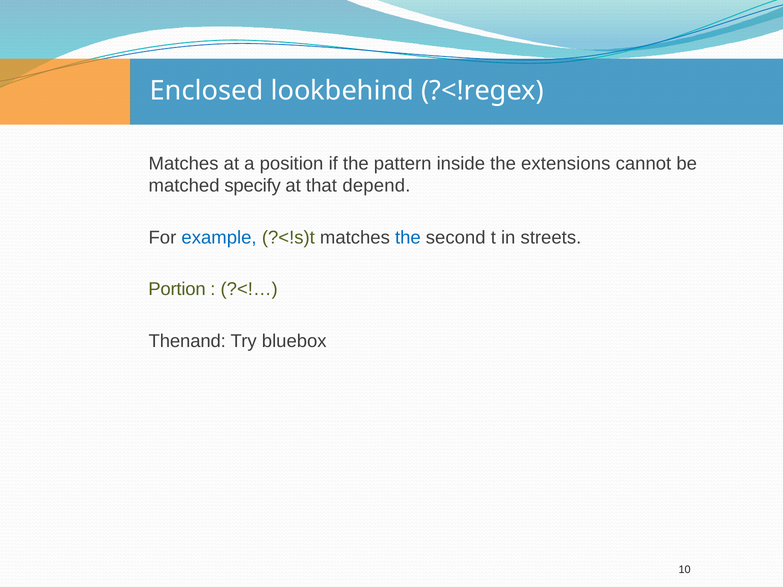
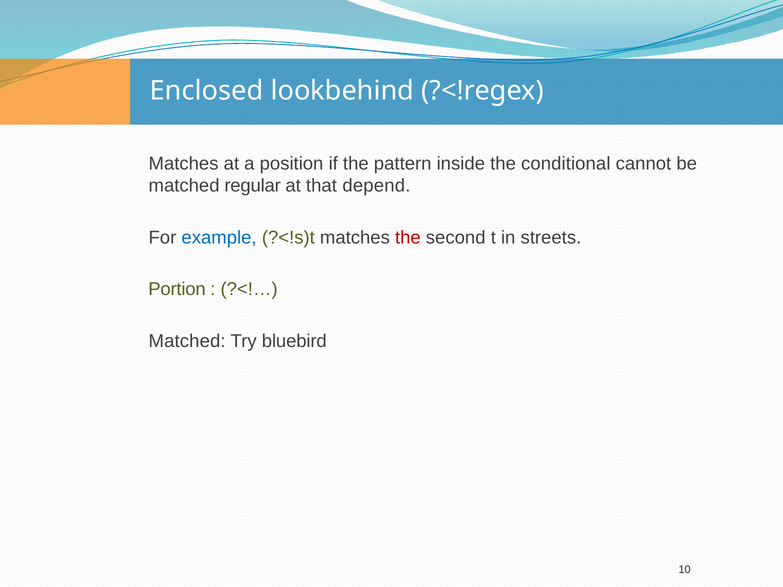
extensions: extensions -> conditional (566, 164)
specify: specify -> regular (253, 186)
the colour: blue -> red (408, 238)
Thenand: Thenand -> Matched (187, 341)
bluebox: bluebox -> bluebird (294, 341)
